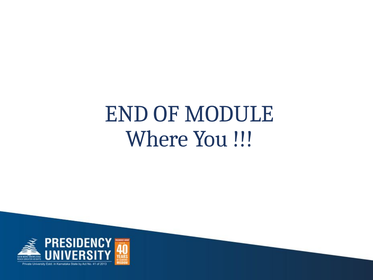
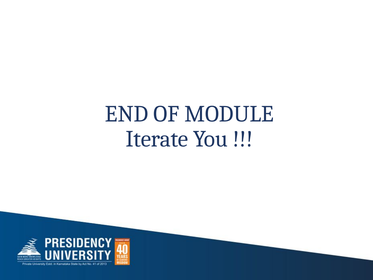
Where: Where -> Iterate (157, 139)
